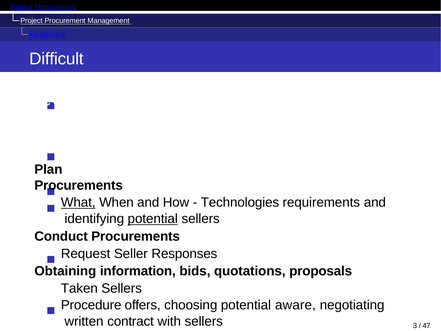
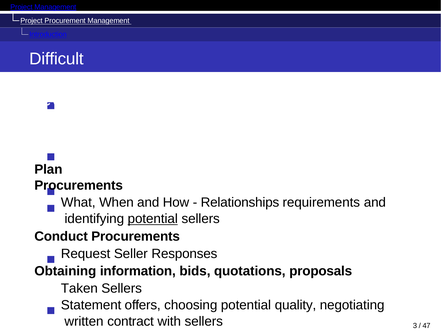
What underline: present -> none (78, 203)
Technologies: Technologies -> Relationships (240, 203)
Procedure: Procedure -> Statement (91, 305)
aware: aware -> quality (296, 305)
